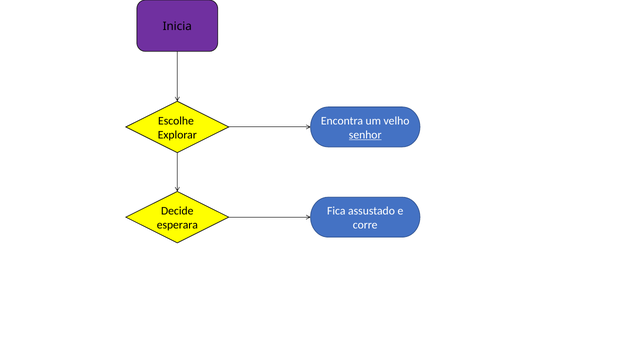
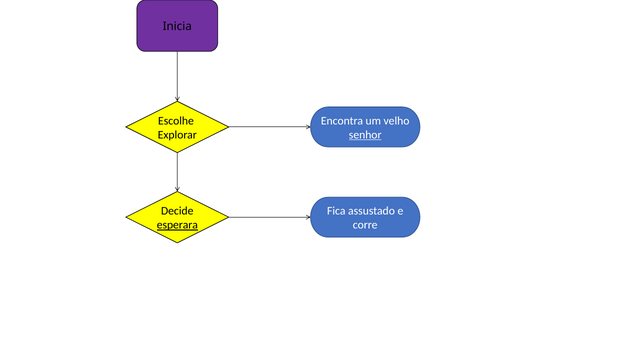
esperara underline: none -> present (177, 225)
